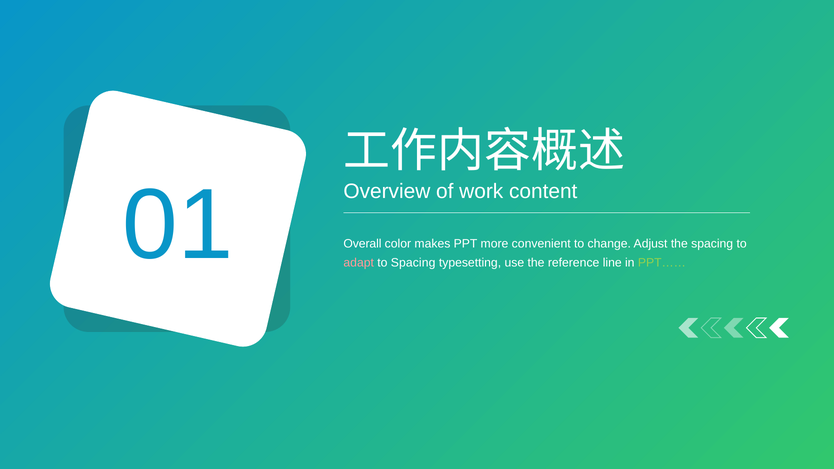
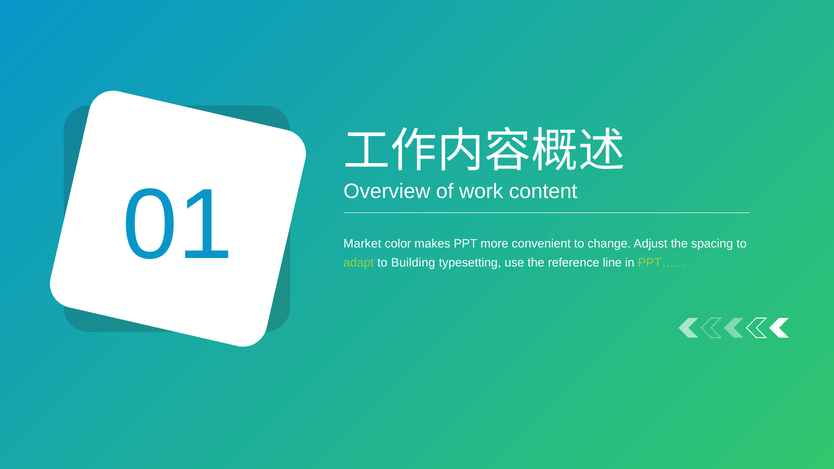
Overall: Overall -> Market (362, 244)
adapt colour: pink -> light green (359, 263)
to Spacing: Spacing -> Building (413, 263)
